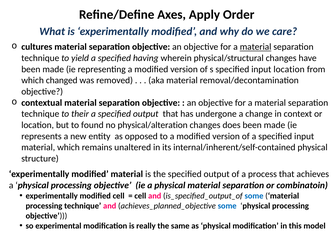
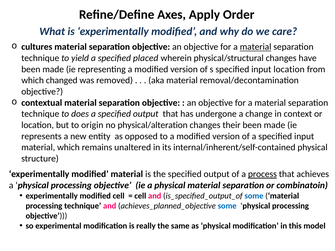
having: having -> placed (146, 58)
their: their -> does (80, 114)
found: found -> origin (92, 125)
does: does -> their (232, 125)
process underline: none -> present (262, 174)
